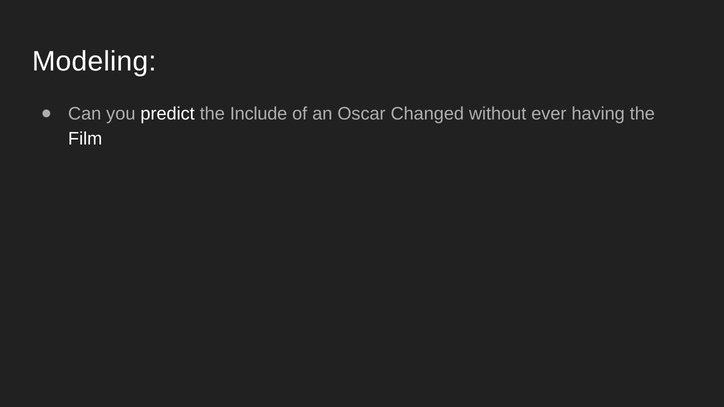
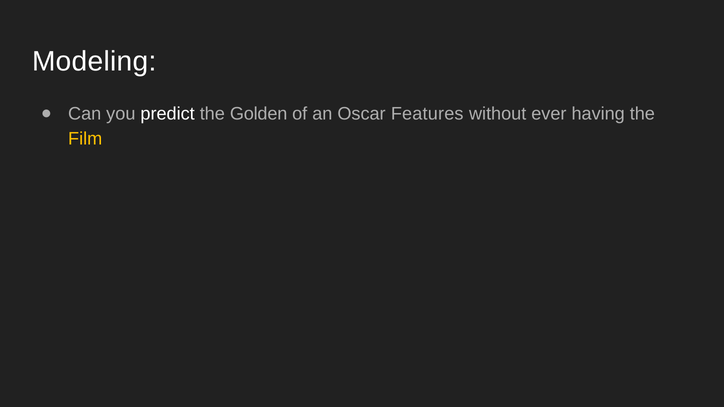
Include: Include -> Golden (259, 114)
Changed: Changed -> Features (427, 114)
Film colour: white -> yellow (85, 139)
